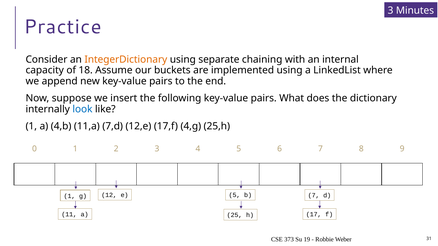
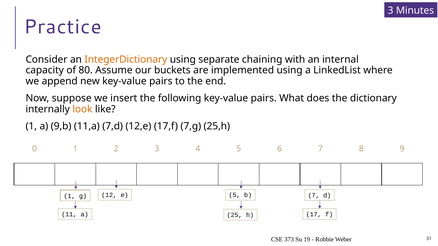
18: 18 -> 80 (86, 70)
look colour: blue -> orange (82, 109)
4,b: 4,b -> 9,b (61, 127)
4,g: 4,g -> 7,g (191, 127)
